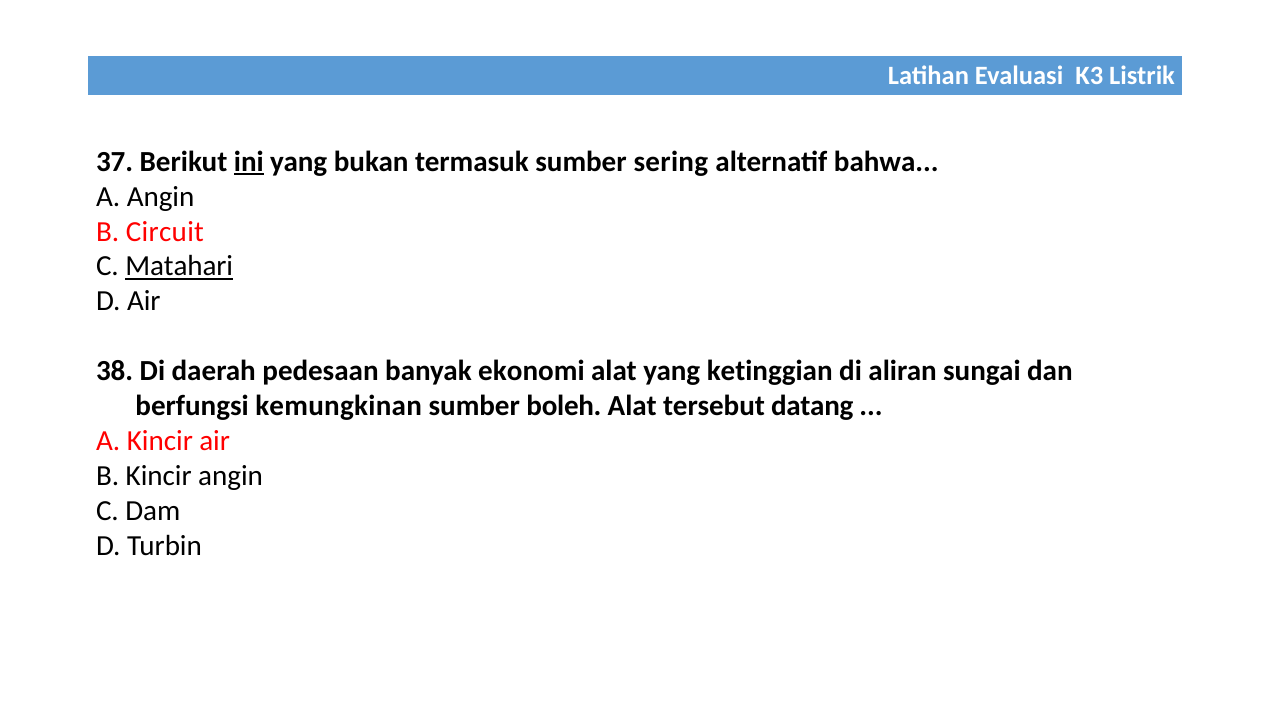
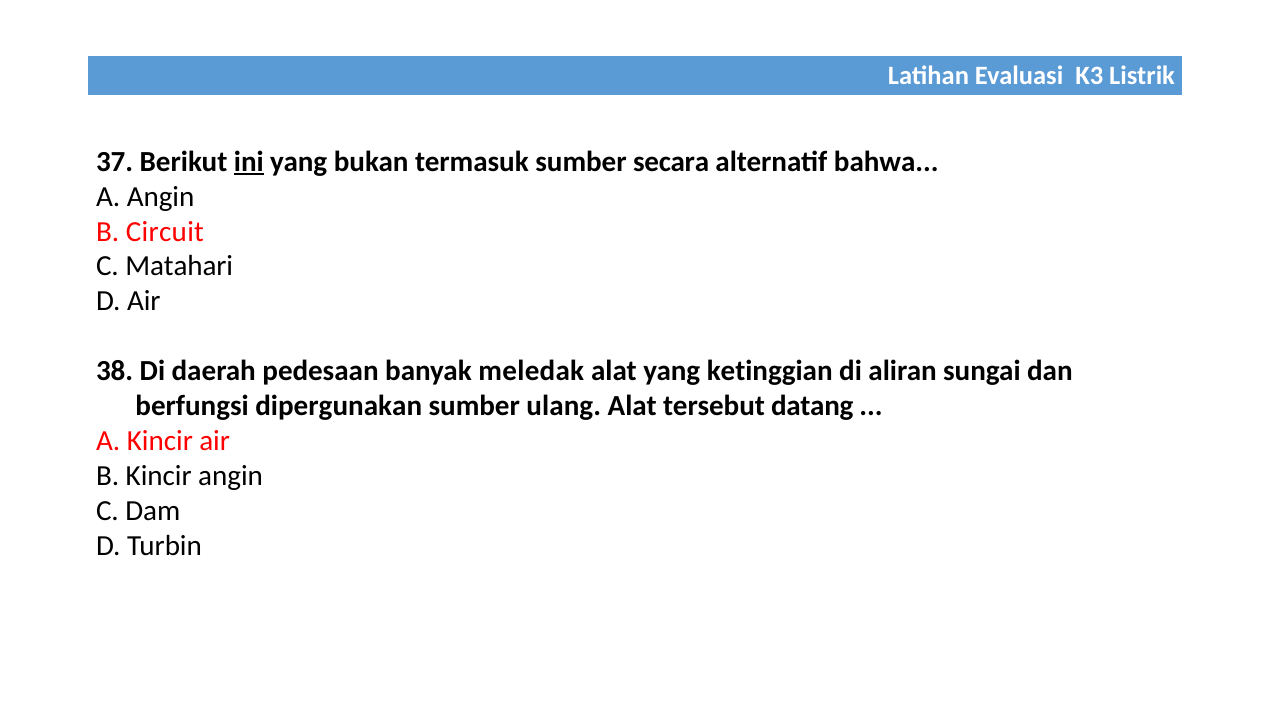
sering: sering -> secara (671, 162)
Matahari underline: present -> none (179, 267)
ekonomi: ekonomi -> meledak (531, 371)
kemungkinan: kemungkinan -> dipergunakan (339, 406)
boleh: boleh -> ulang (564, 406)
